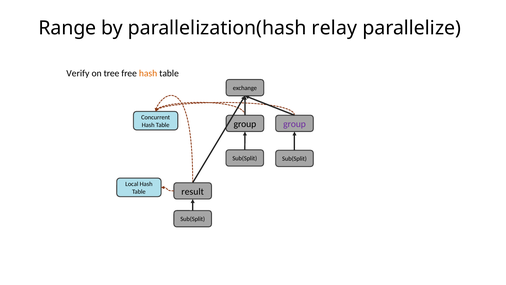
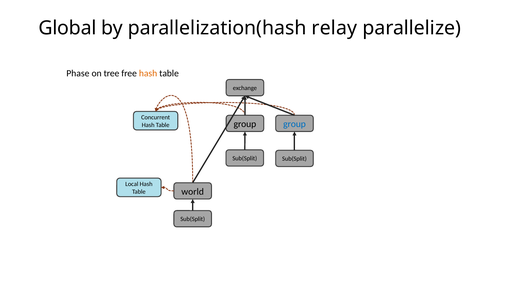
Range: Range -> Global (67, 28)
Verify: Verify -> Phase (78, 73)
group colour: purple -> blue (294, 124)
result: result -> world (193, 191)
